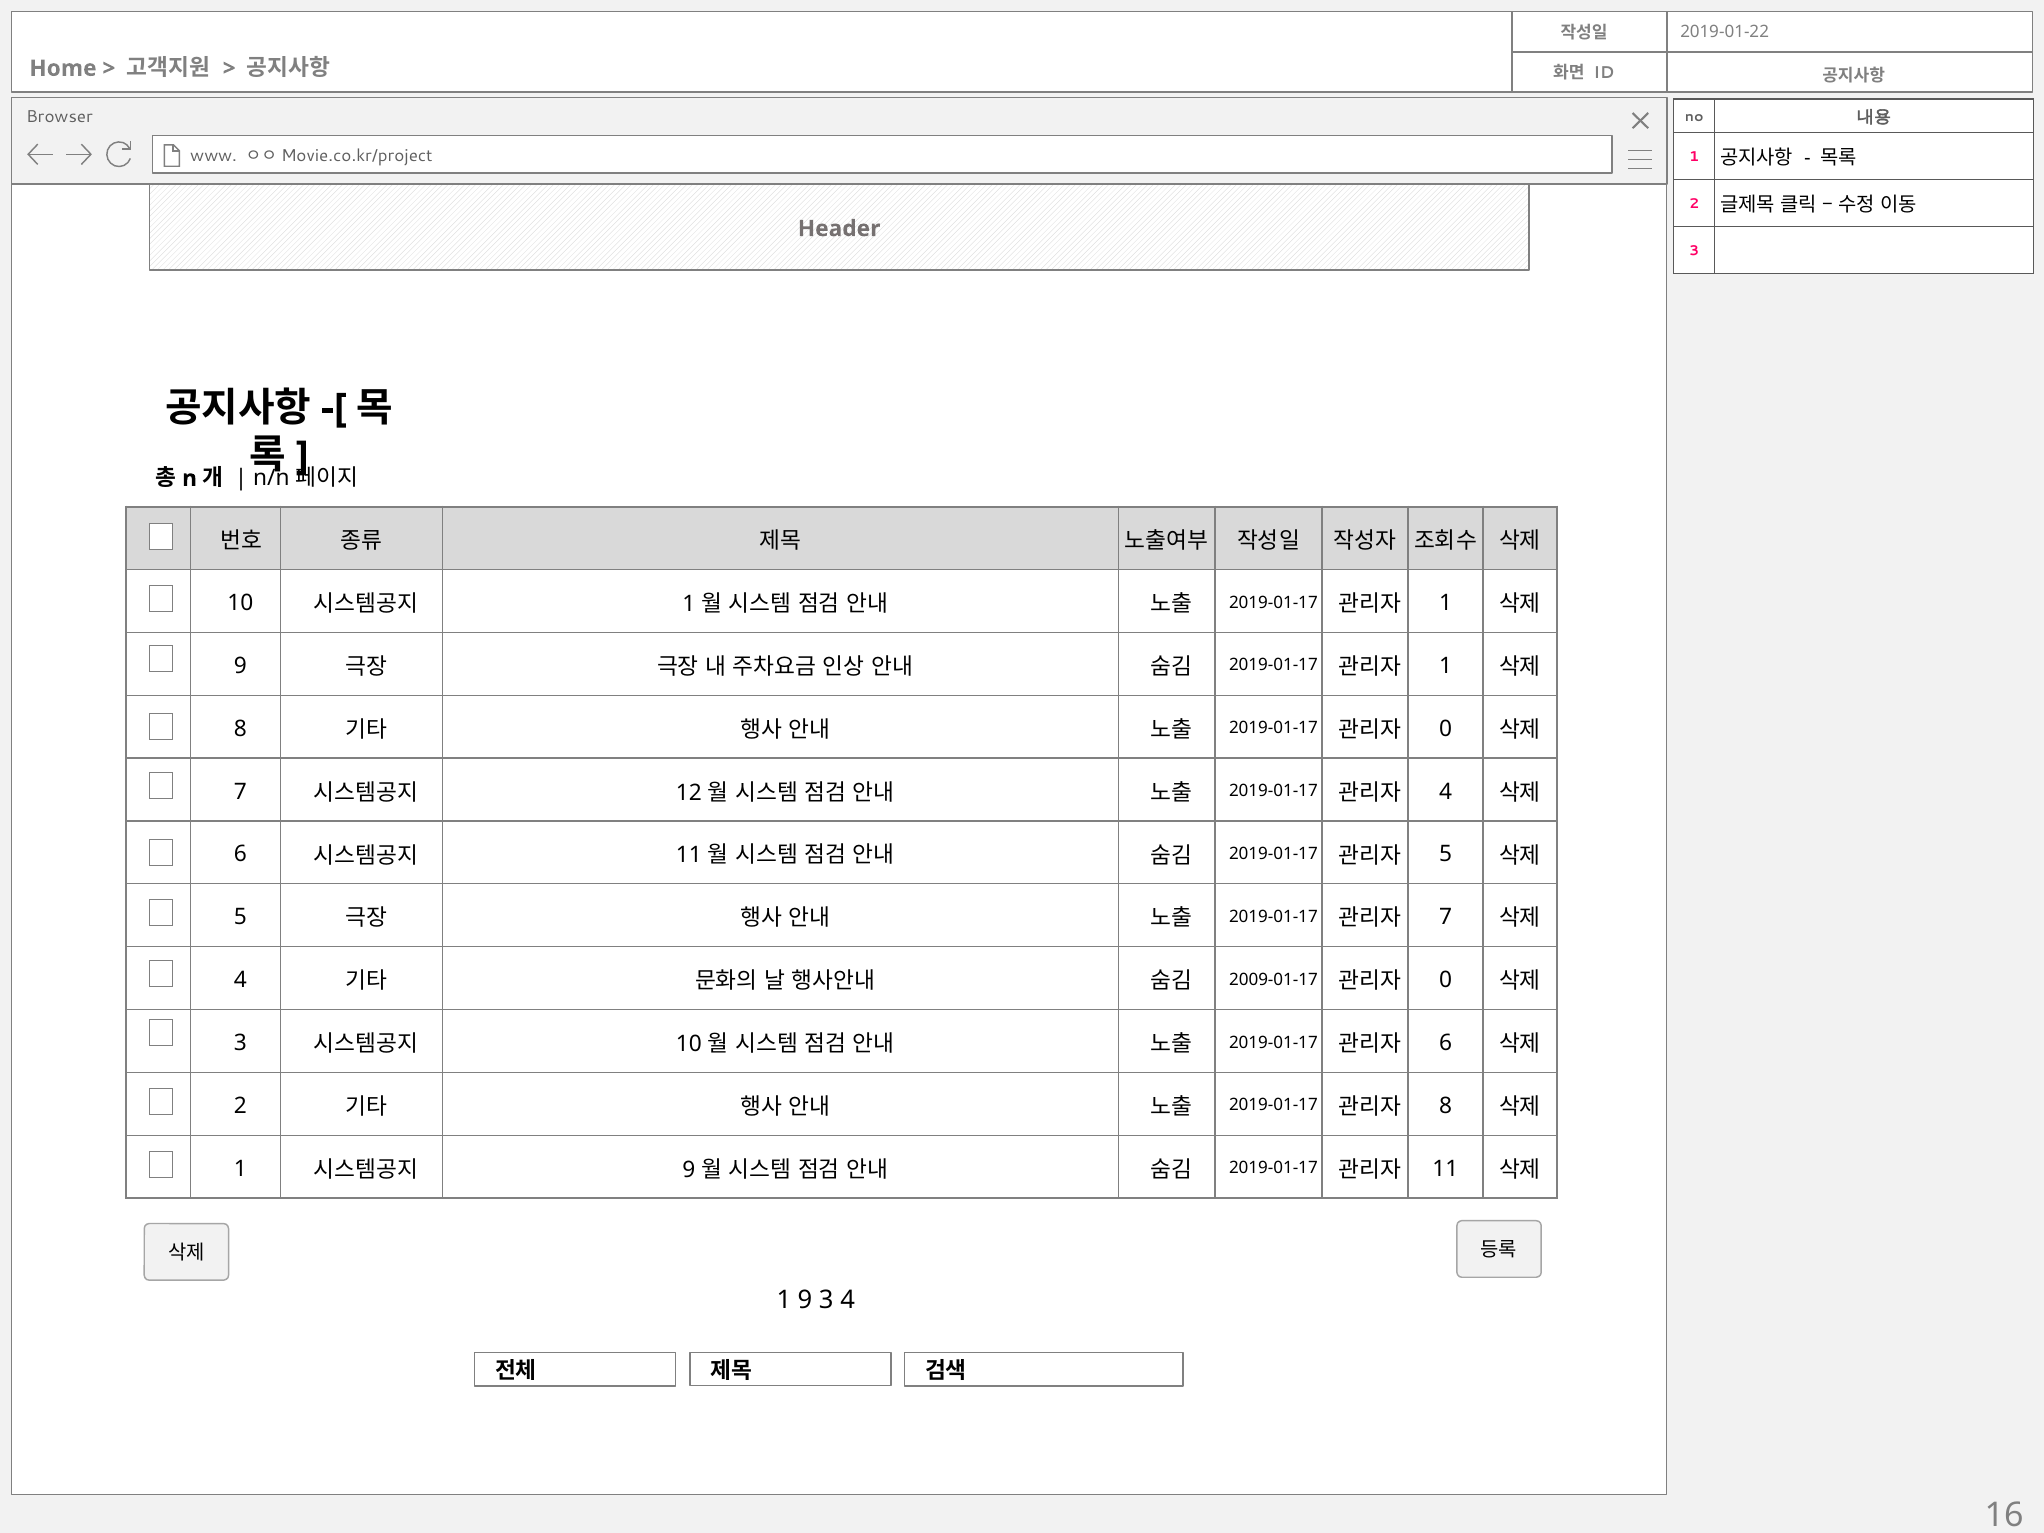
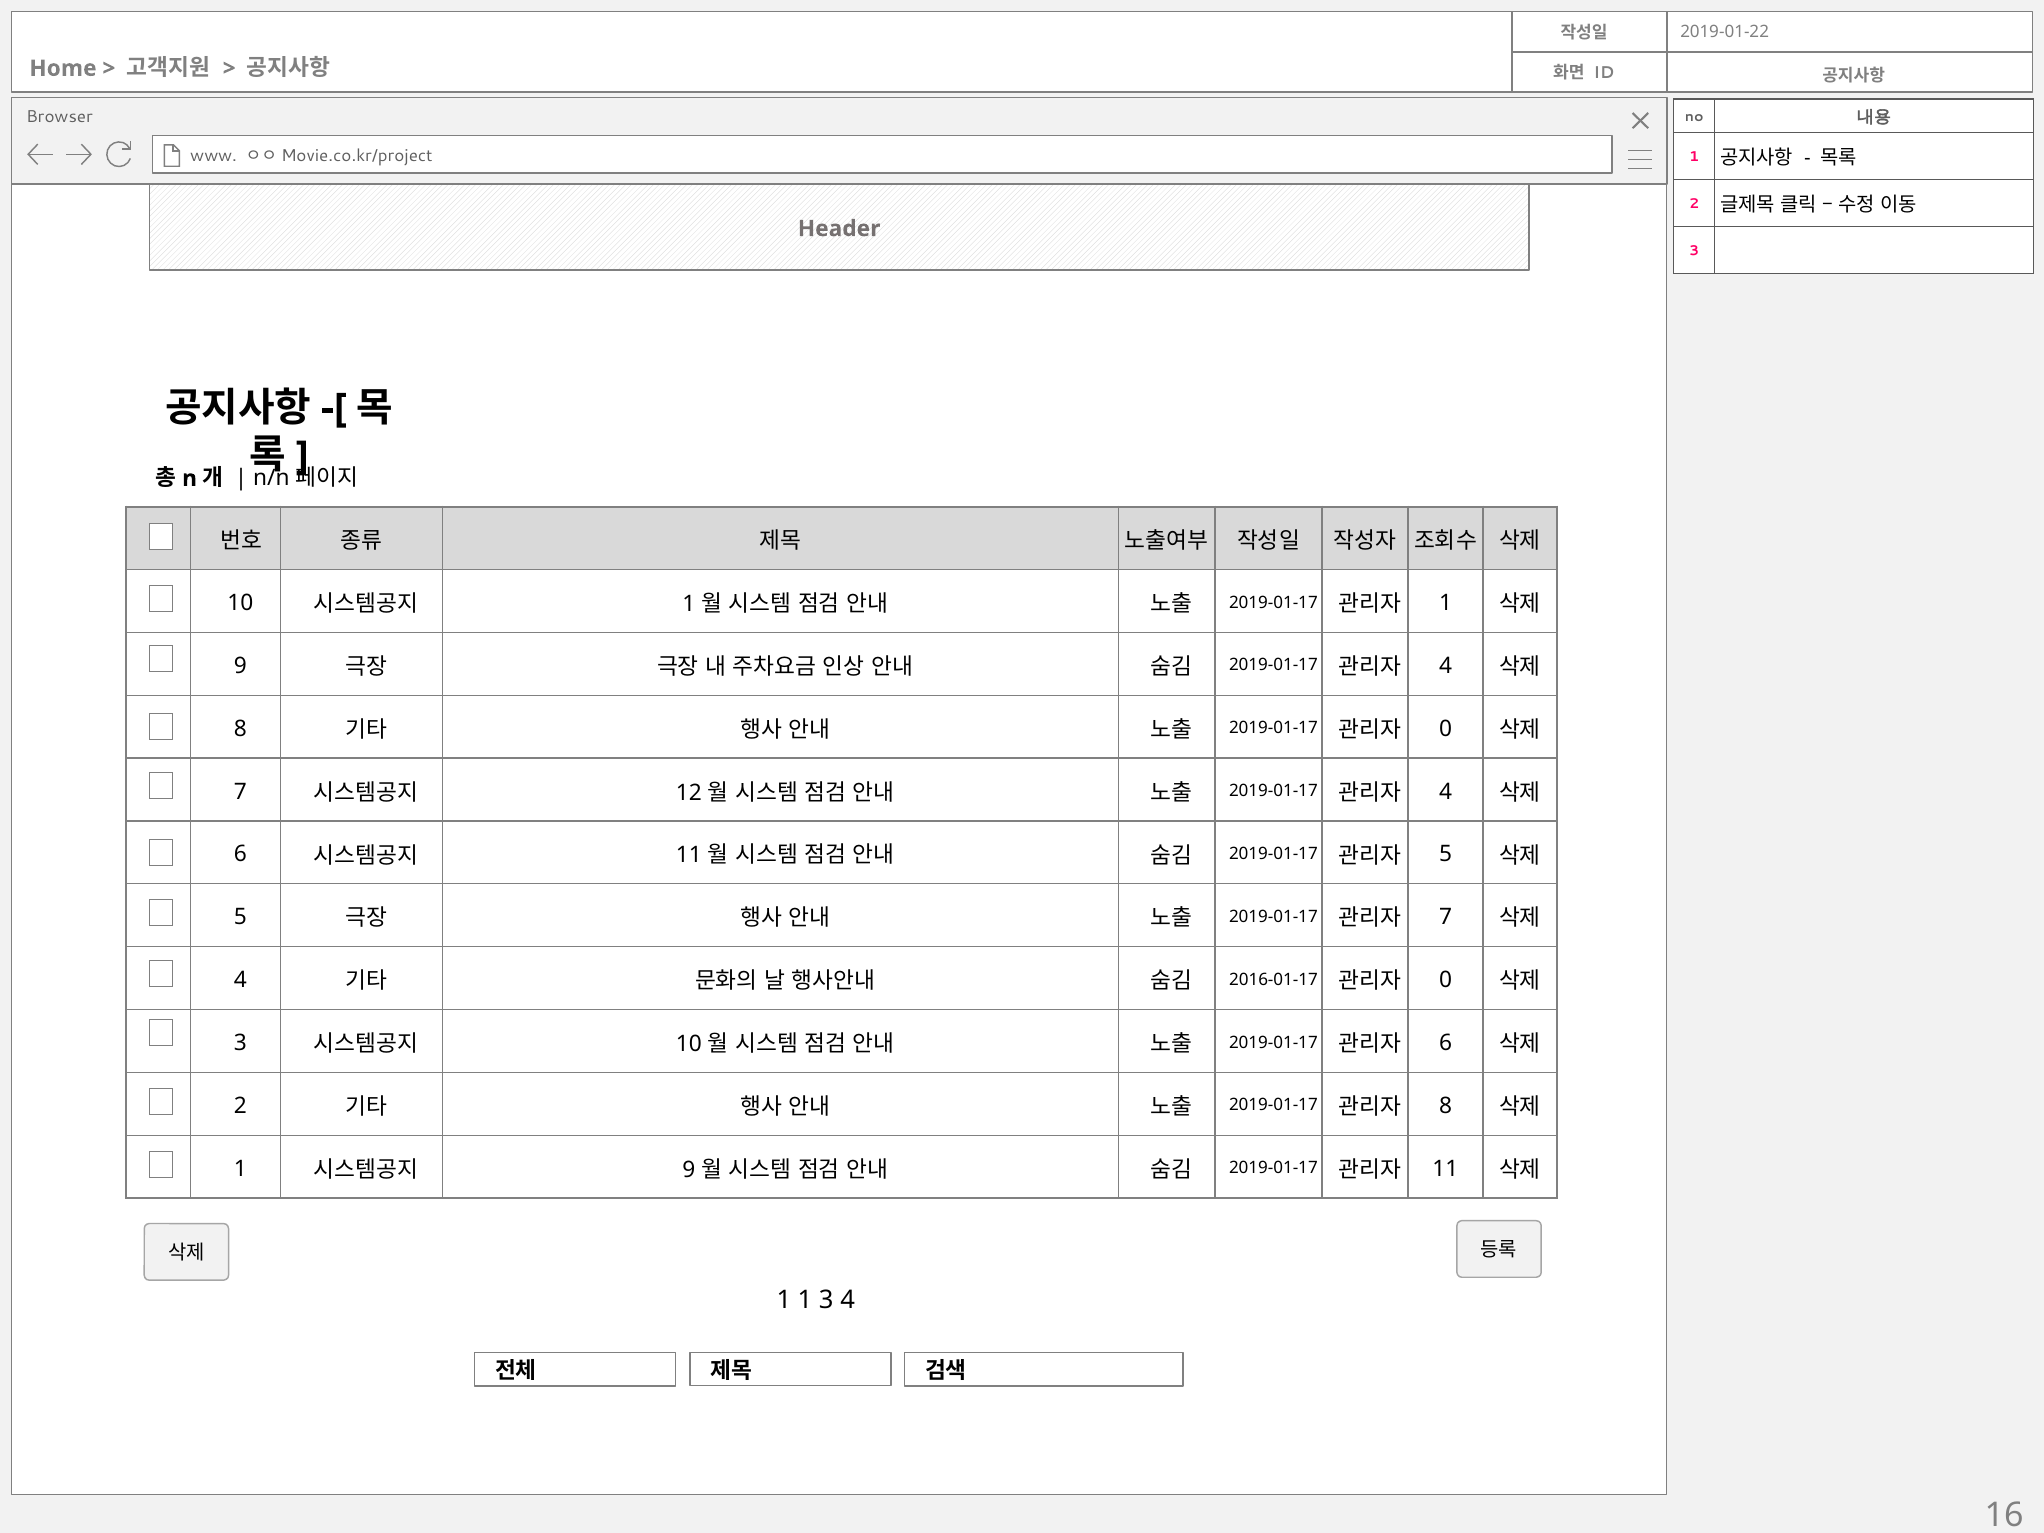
1: 1 -> 4 (1445, 666)
2009-01-17: 2009-01-17 -> 2016-01-17 (1273, 980)
1 9: 9 -> 1 (805, 1300)
